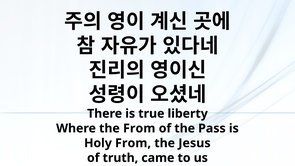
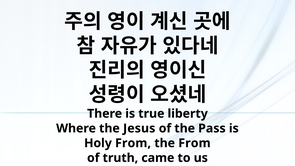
the From: From -> Jesus (139, 128)
the Jesus: Jesus -> From (194, 143)
